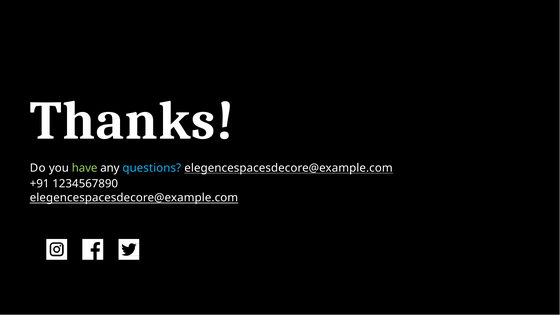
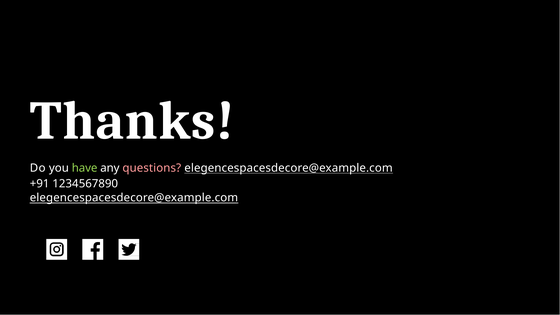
questions colour: light blue -> pink (152, 168)
